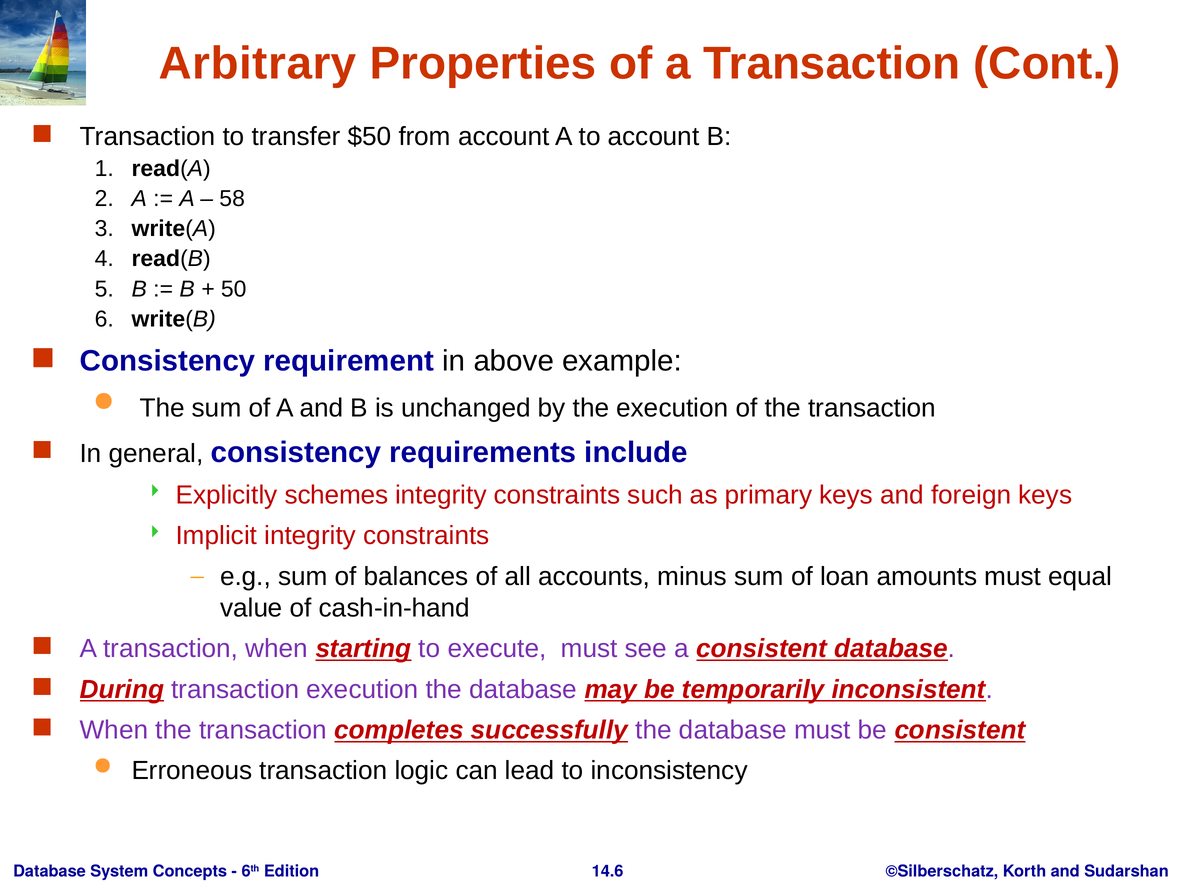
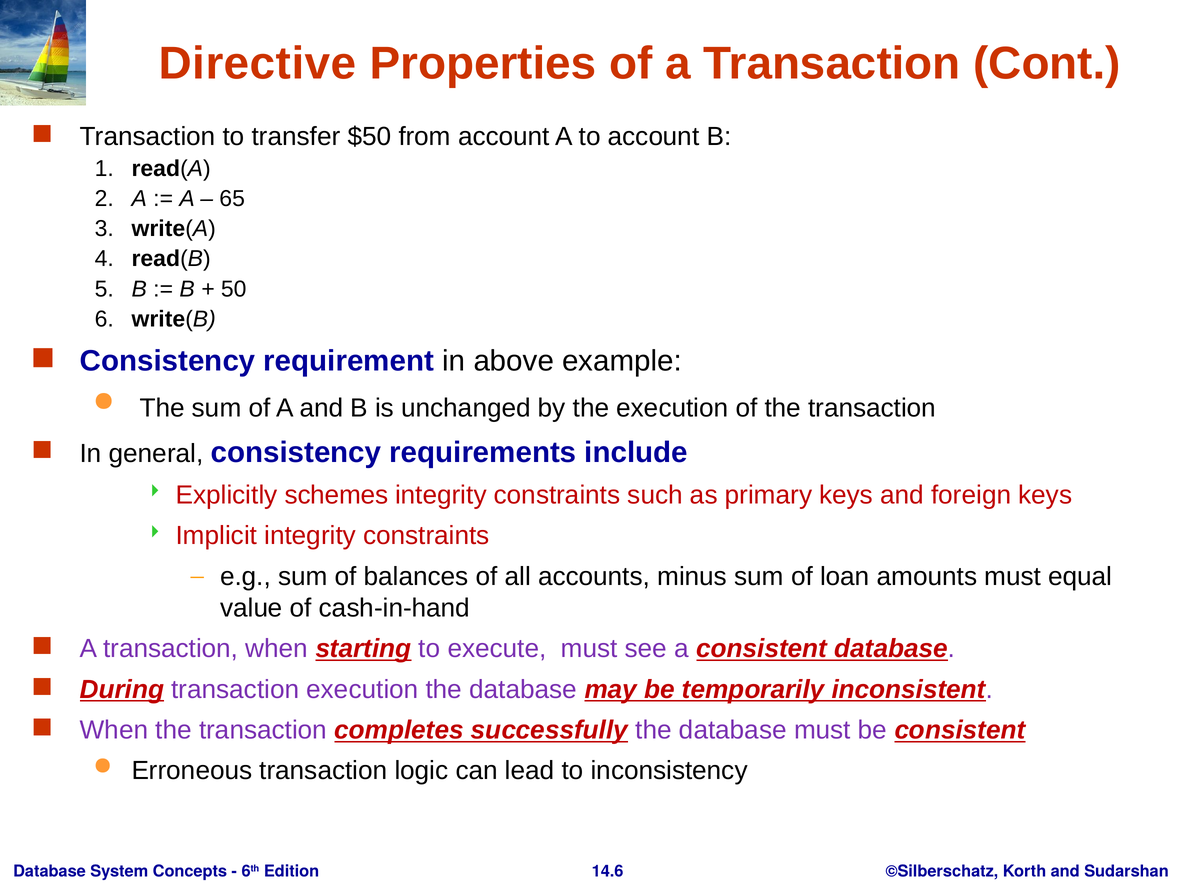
Arbitrary: Arbitrary -> Directive (258, 64)
58: 58 -> 65 (232, 199)
